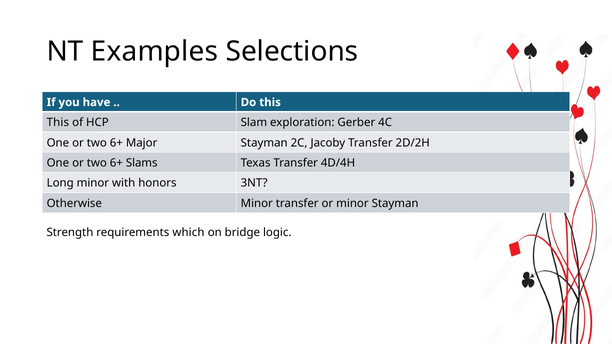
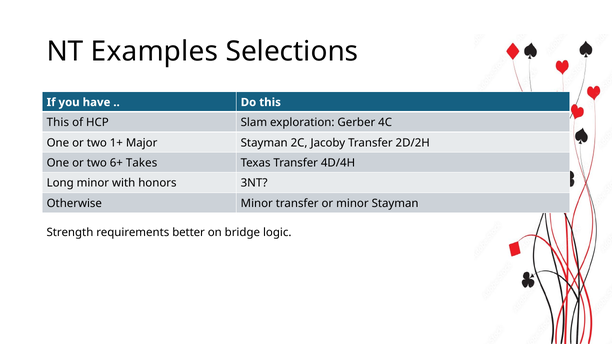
6+: 6+ -> 1+ (116, 143)
Slams: Slams -> Takes (142, 163)
which: which -> better (189, 233)
